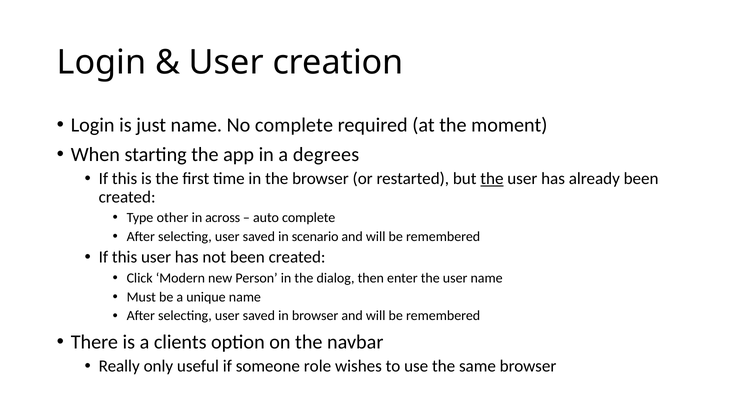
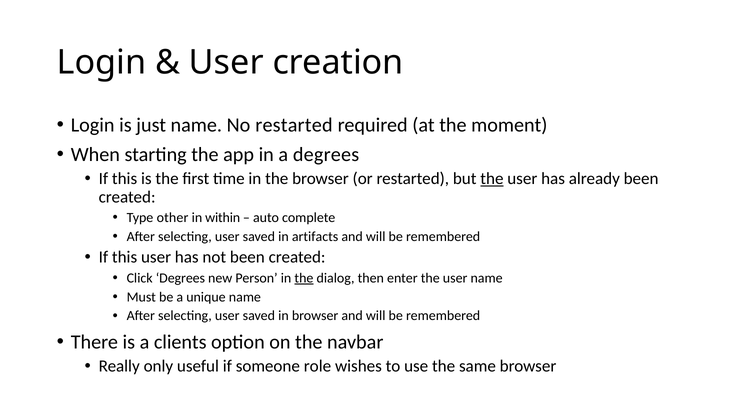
No complete: complete -> restarted (294, 125)
across: across -> within (223, 218)
scenario: scenario -> artifacts (315, 237)
Click Modern: Modern -> Degrees (180, 278)
the underline: none -> present (304, 278)
